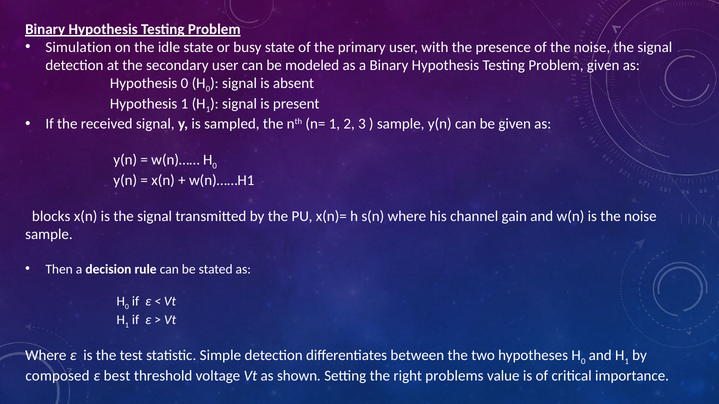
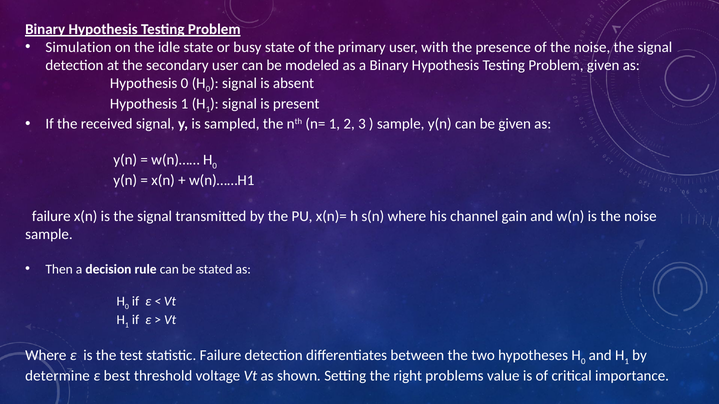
blocks: blocks -> failure (51, 217)
statistic Simple: Simple -> Failure (220, 356)
composed: composed -> determine (58, 376)
